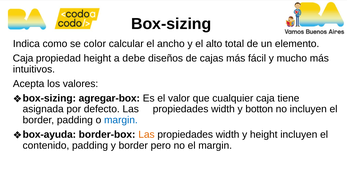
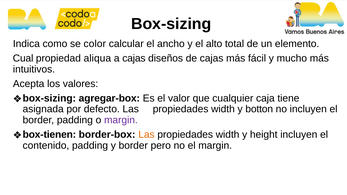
Caja: Caja -> Cual (23, 58)
propiedad height: height -> aliqua (97, 58)
a debe: debe -> cajas (134, 58)
margin colour: blue -> purple (121, 120)
box-ayuda: box-ayuda -> box-tienen (49, 135)
